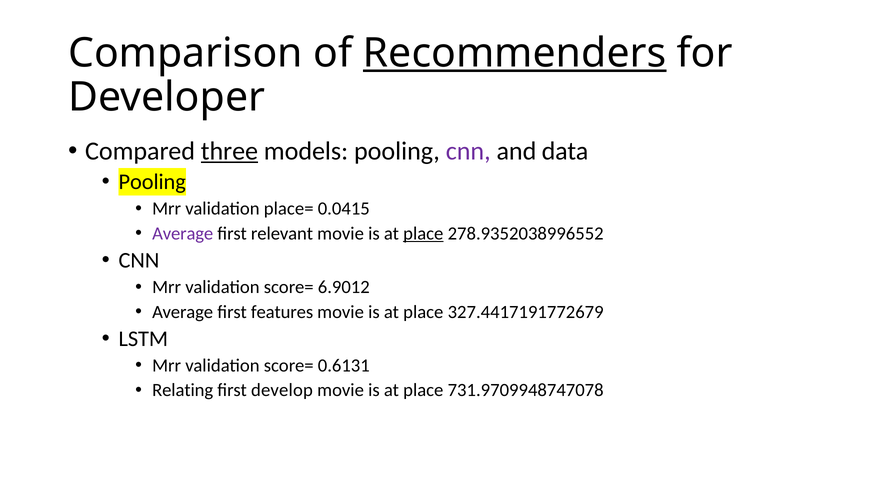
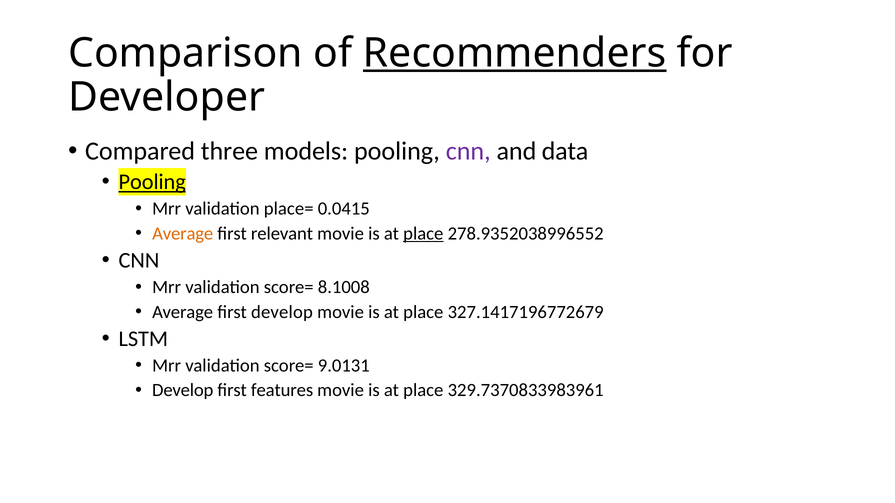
three underline: present -> none (229, 151)
Pooling underline: none -> present (152, 182)
Average colour: purple -> orange (183, 234)
6.9012: 6.9012 -> 8.1008 (344, 287)
first features: features -> develop (282, 312)
327.4417191772679: 327.4417191772679 -> 327.1417196772679 (526, 312)
0.6131: 0.6131 -> 9.0131 (344, 366)
Relating: Relating -> Develop (183, 391)
develop: develop -> features (282, 391)
731.9709948747078: 731.9709948747078 -> 329.7370833983961 (526, 391)
